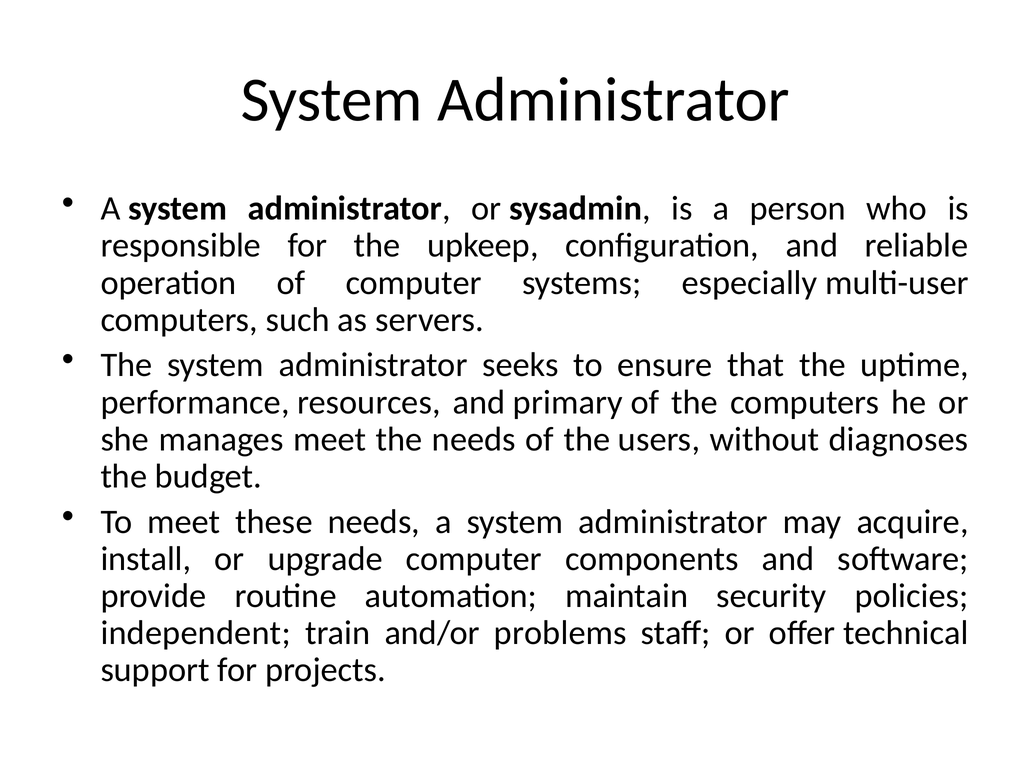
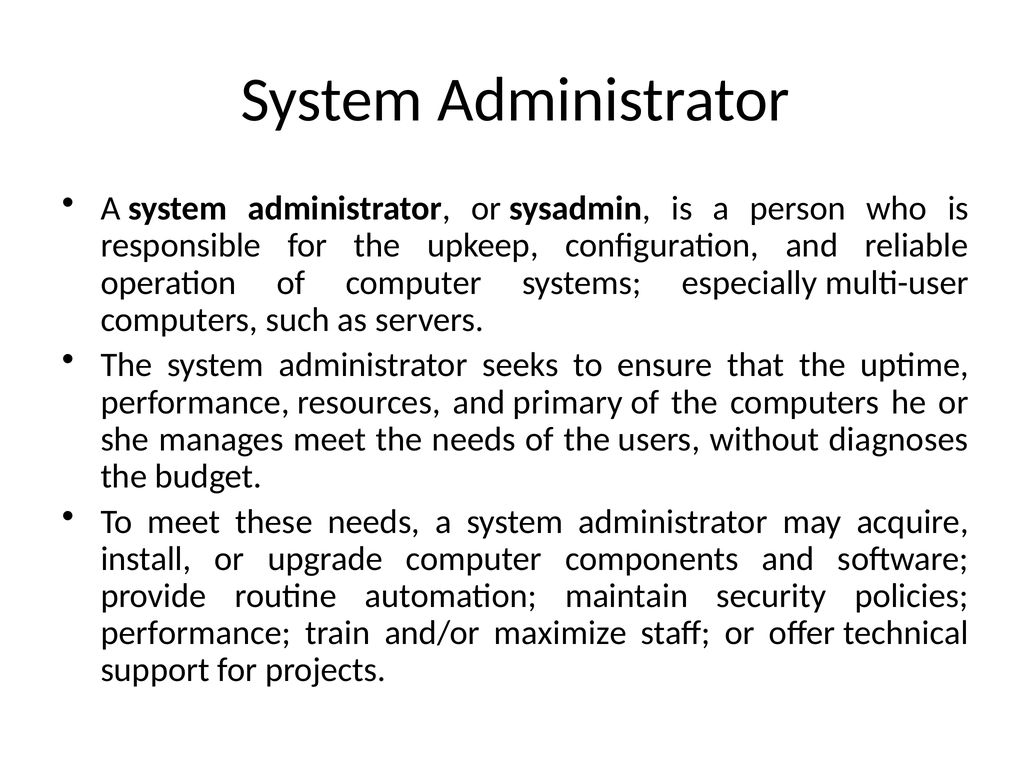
independent: independent -> performance (196, 633)
problems: problems -> maximize (560, 633)
